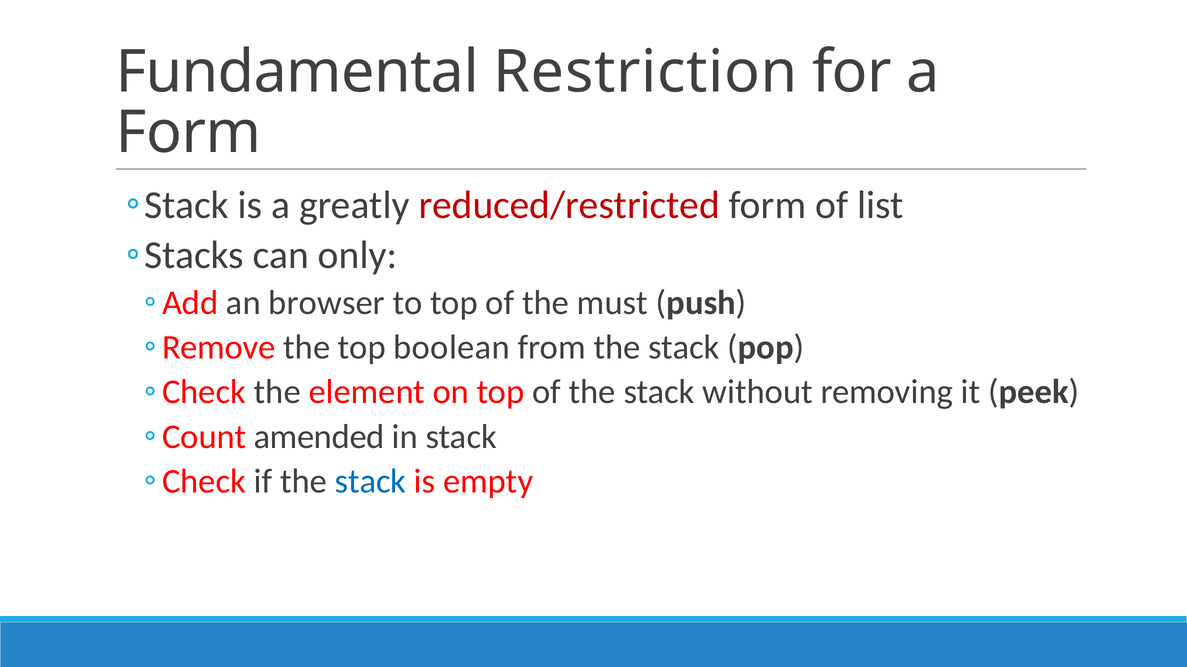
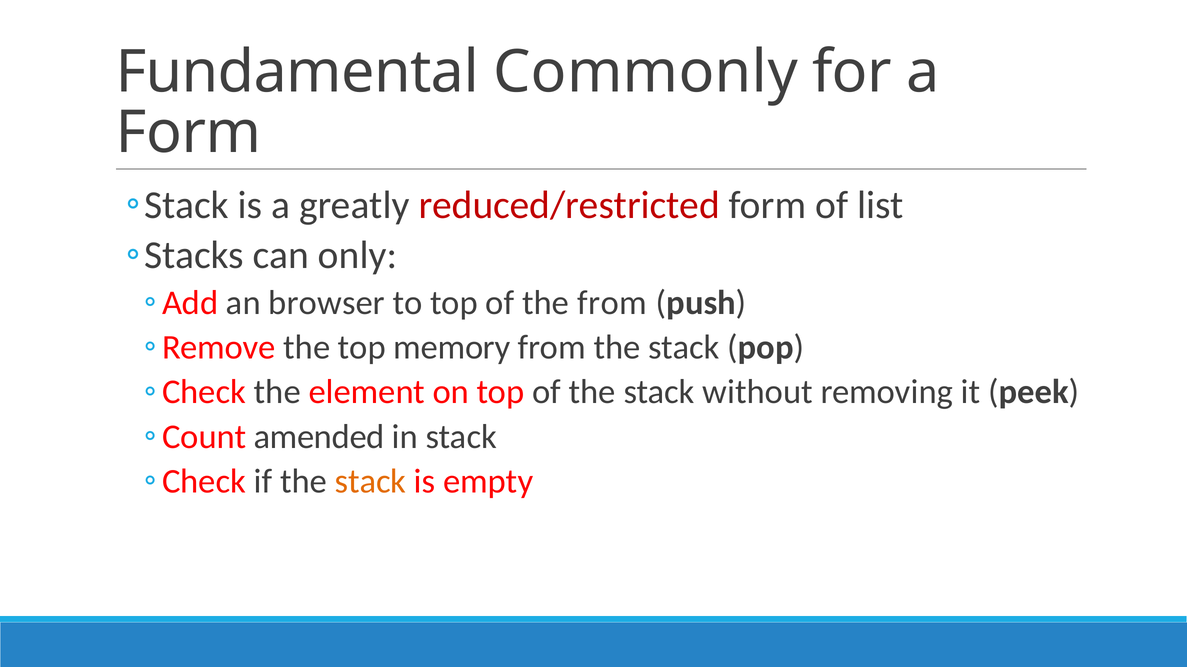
Restriction: Restriction -> Commonly (645, 72)
the must: must -> from (612, 303)
boolean: boolean -> memory (452, 348)
stack colour: blue -> orange (371, 482)
